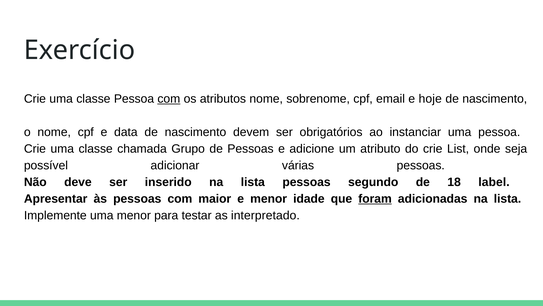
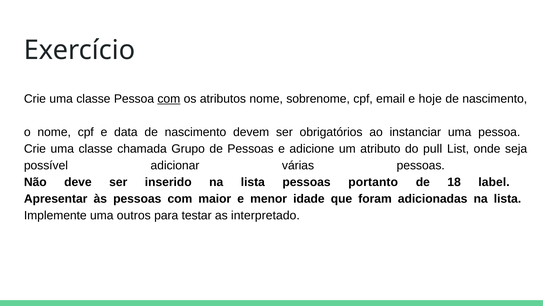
do crie: crie -> pull (433, 148)
segundo: segundo -> portanto (373, 182)
foram underline: present -> none (375, 198)
uma menor: menor -> outros (134, 215)
